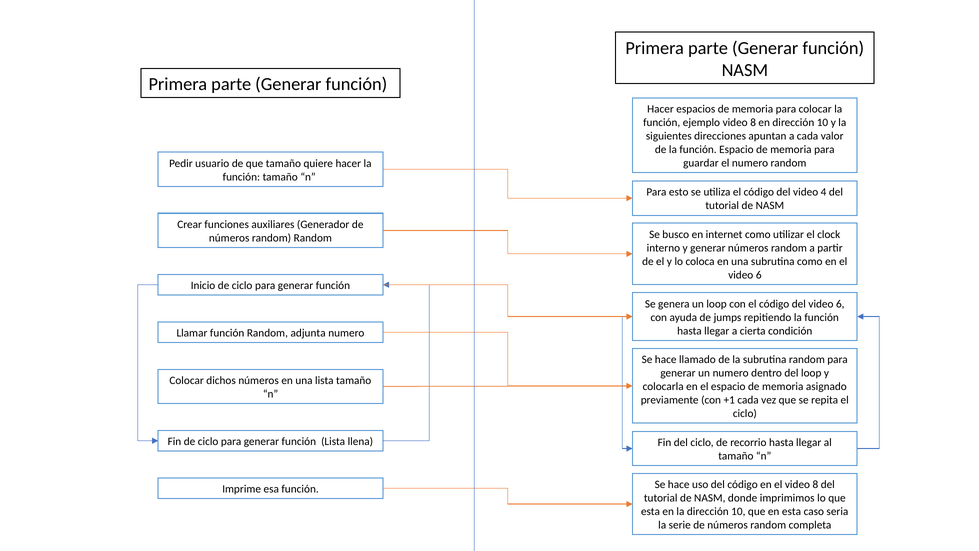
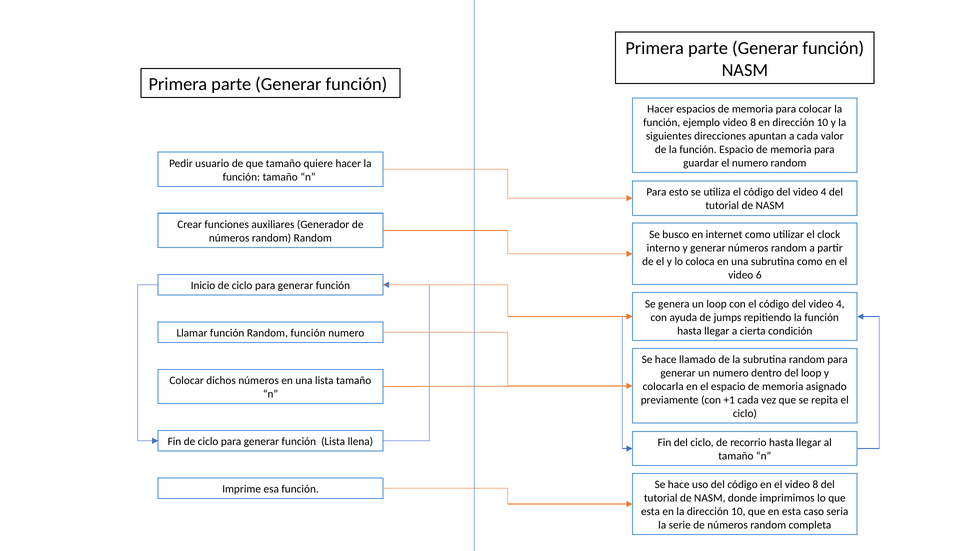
6: 6 -> 4 (840, 304)
Random adjunta: adjunta -> función (308, 333)
